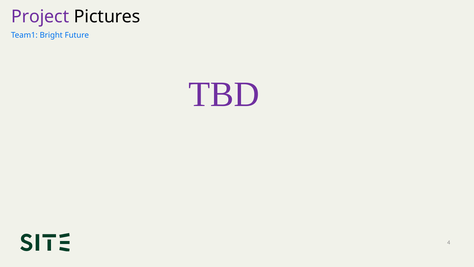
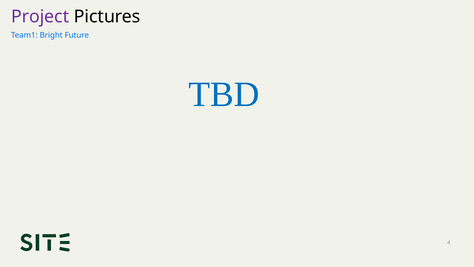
TBD colour: purple -> blue (224, 94)
